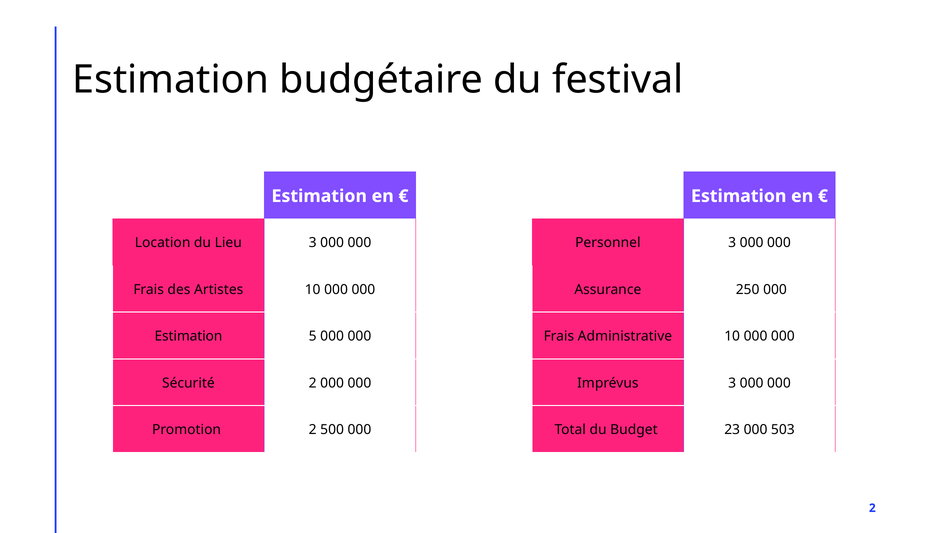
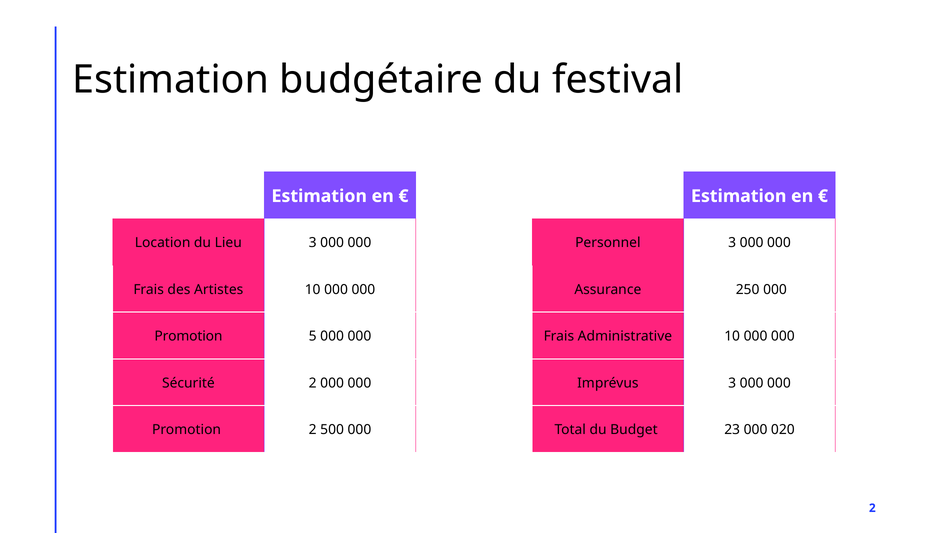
Estimation: Estimation -> Promotion (188, 336)
503: 503 -> 020 (783, 430)
